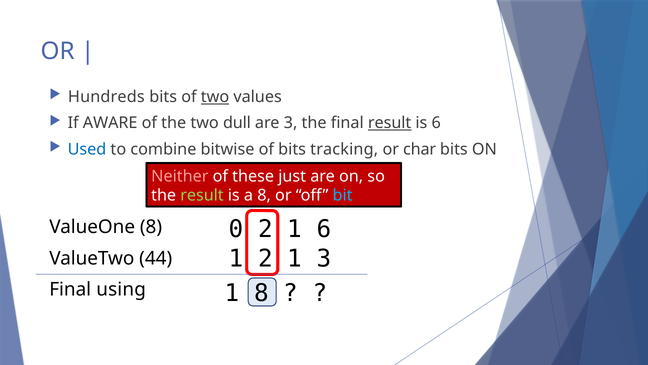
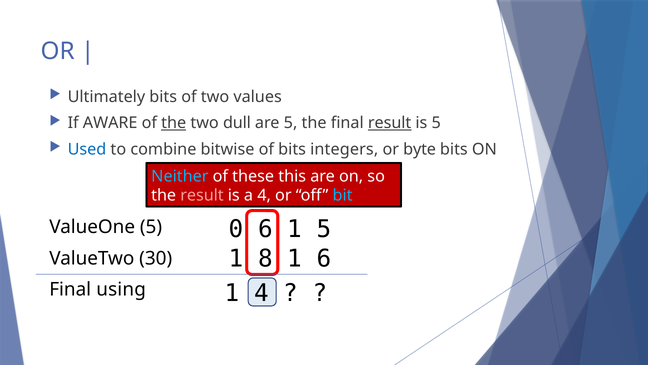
Hundreds: Hundreds -> Ultimately (106, 97)
two underline: present -> none (215, 97)
the underline: none -> present (174, 123)
are 3: 3 -> 5 (291, 123)
is 6: 6 -> 5 (436, 123)
tracking: tracking -> integers (344, 149)
char: char -> byte (420, 149)
Neither colour: pink -> light blue (180, 176)
just: just -> this (292, 176)
result colour: light green -> pink (202, 195)
a 8: 8 -> 4 (264, 195)
0 2: 2 -> 6 (265, 229)
1 6: 6 -> 5 (324, 229)
ValueOne 8: 8 -> 5 (151, 227)
1 2: 2 -> 8 (265, 258)
1 3: 3 -> 6 (324, 258)
44: 44 -> 30 (156, 258)
1 8: 8 -> 4 (261, 293)
